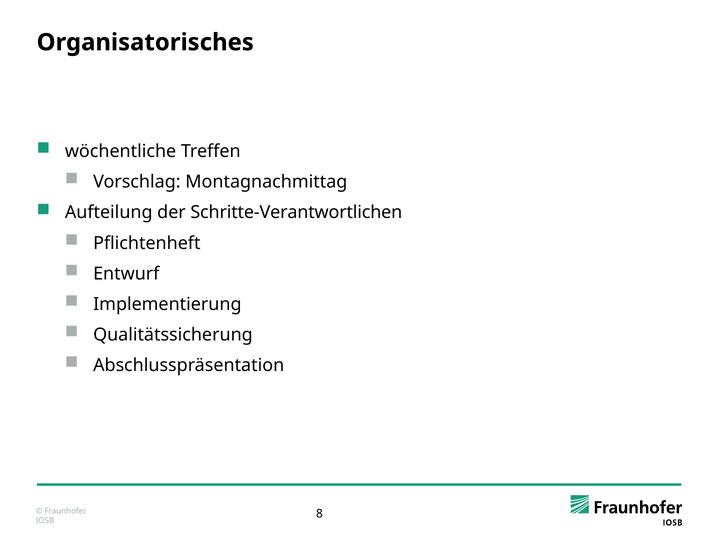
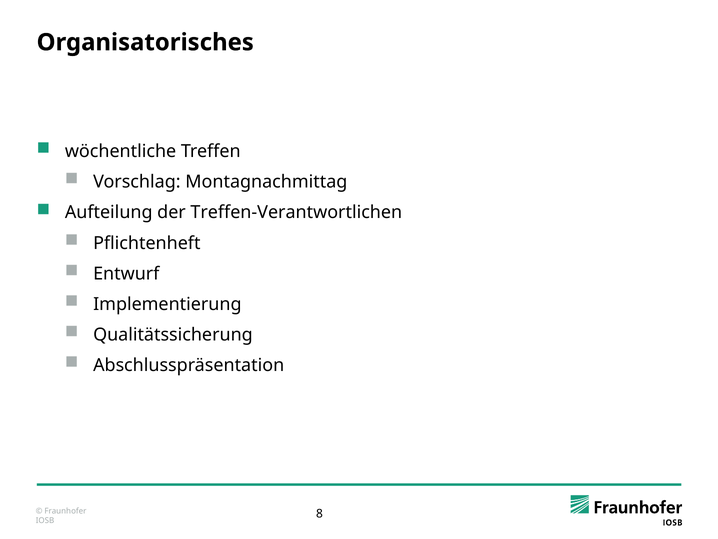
Schritte-Verantwortlichen: Schritte-Verantwortlichen -> Treffen-Verantwortlichen (296, 212)
